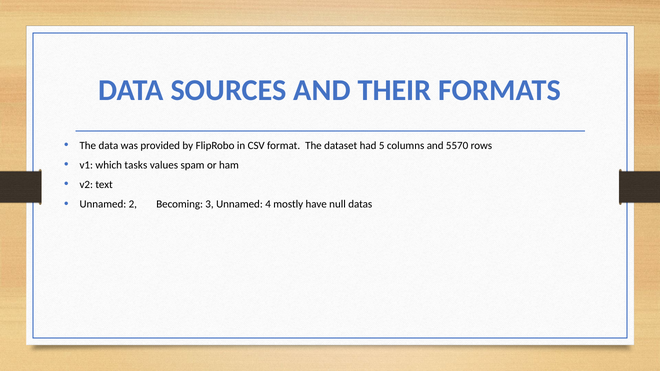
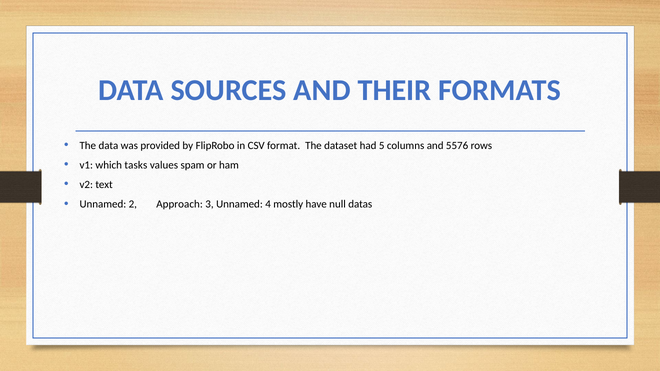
5570: 5570 -> 5576 (457, 145)
Becoming: Becoming -> Approach (180, 204)
